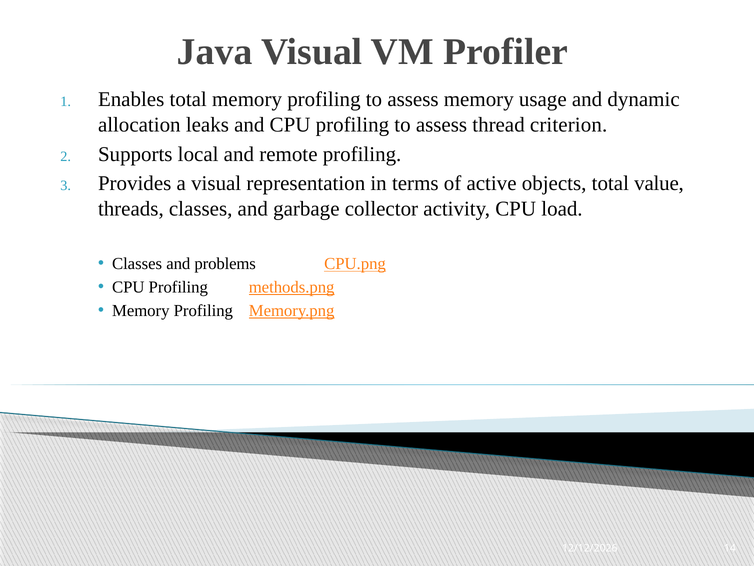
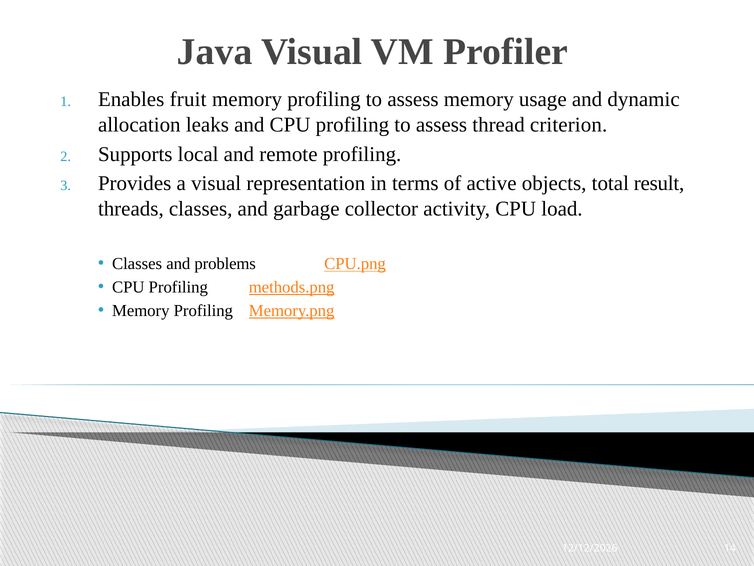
Enables total: total -> fruit (188, 99)
value: value -> result (659, 183)
